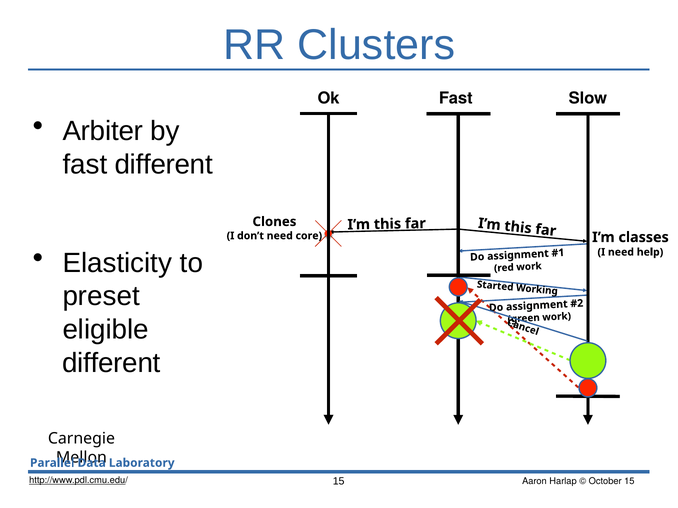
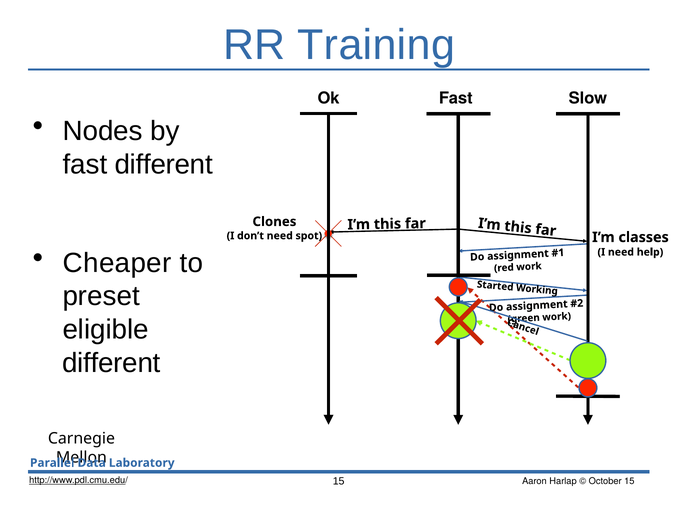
Clusters: Clusters -> Training (376, 45)
Arbiter: Arbiter -> Nodes (103, 131)
core: core -> spot (309, 236)
Elasticity: Elasticity -> Cheaper (117, 263)
